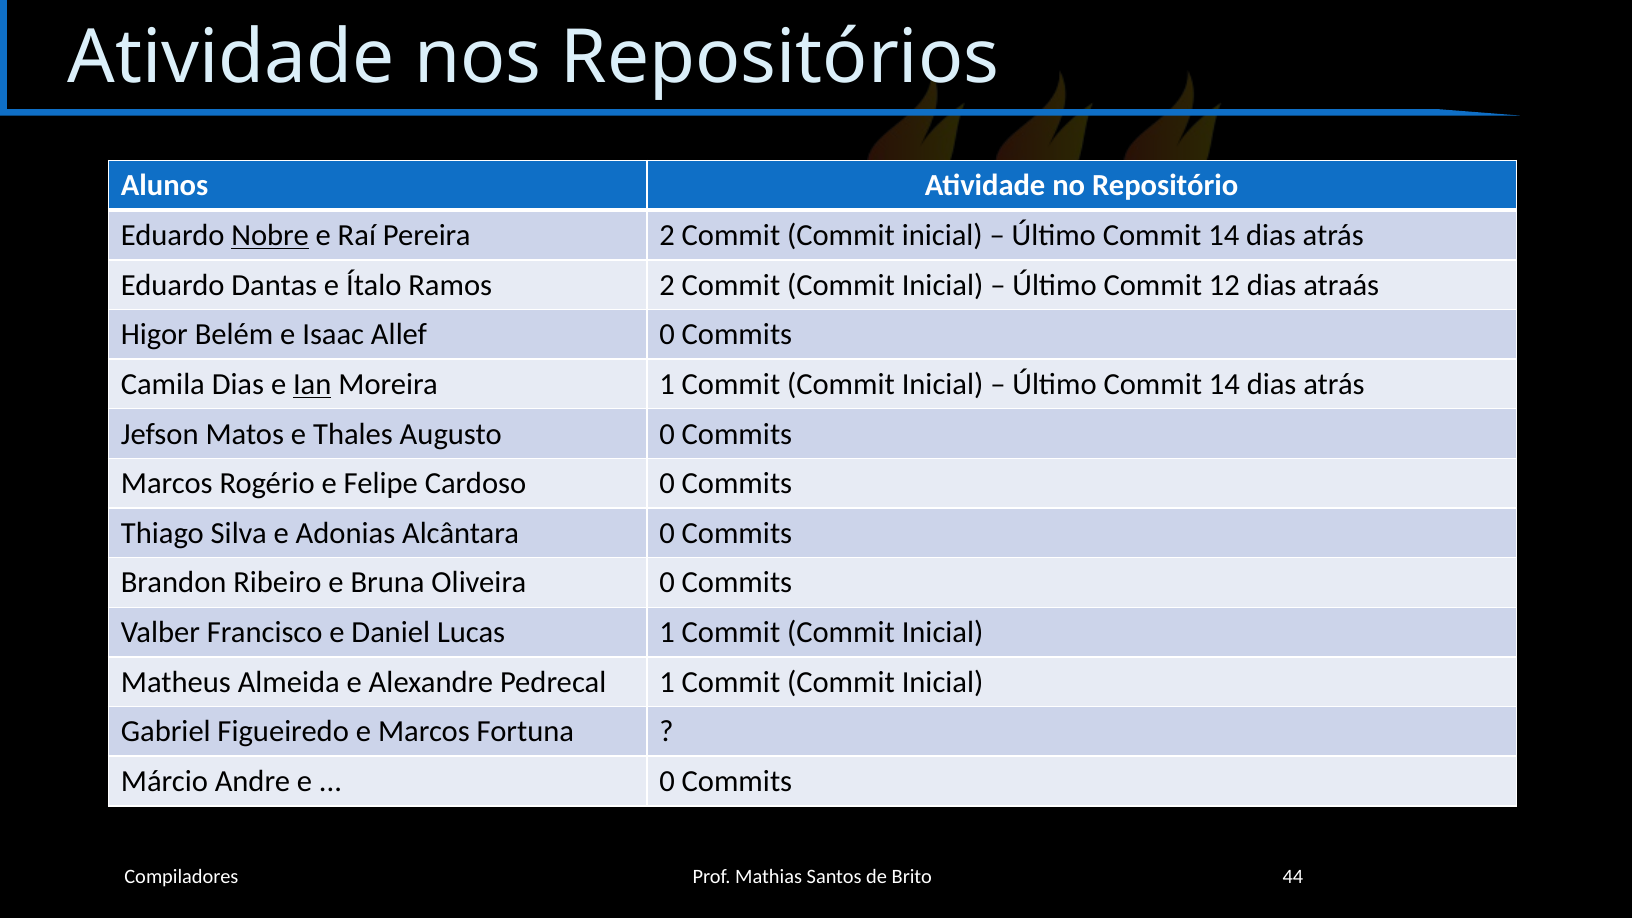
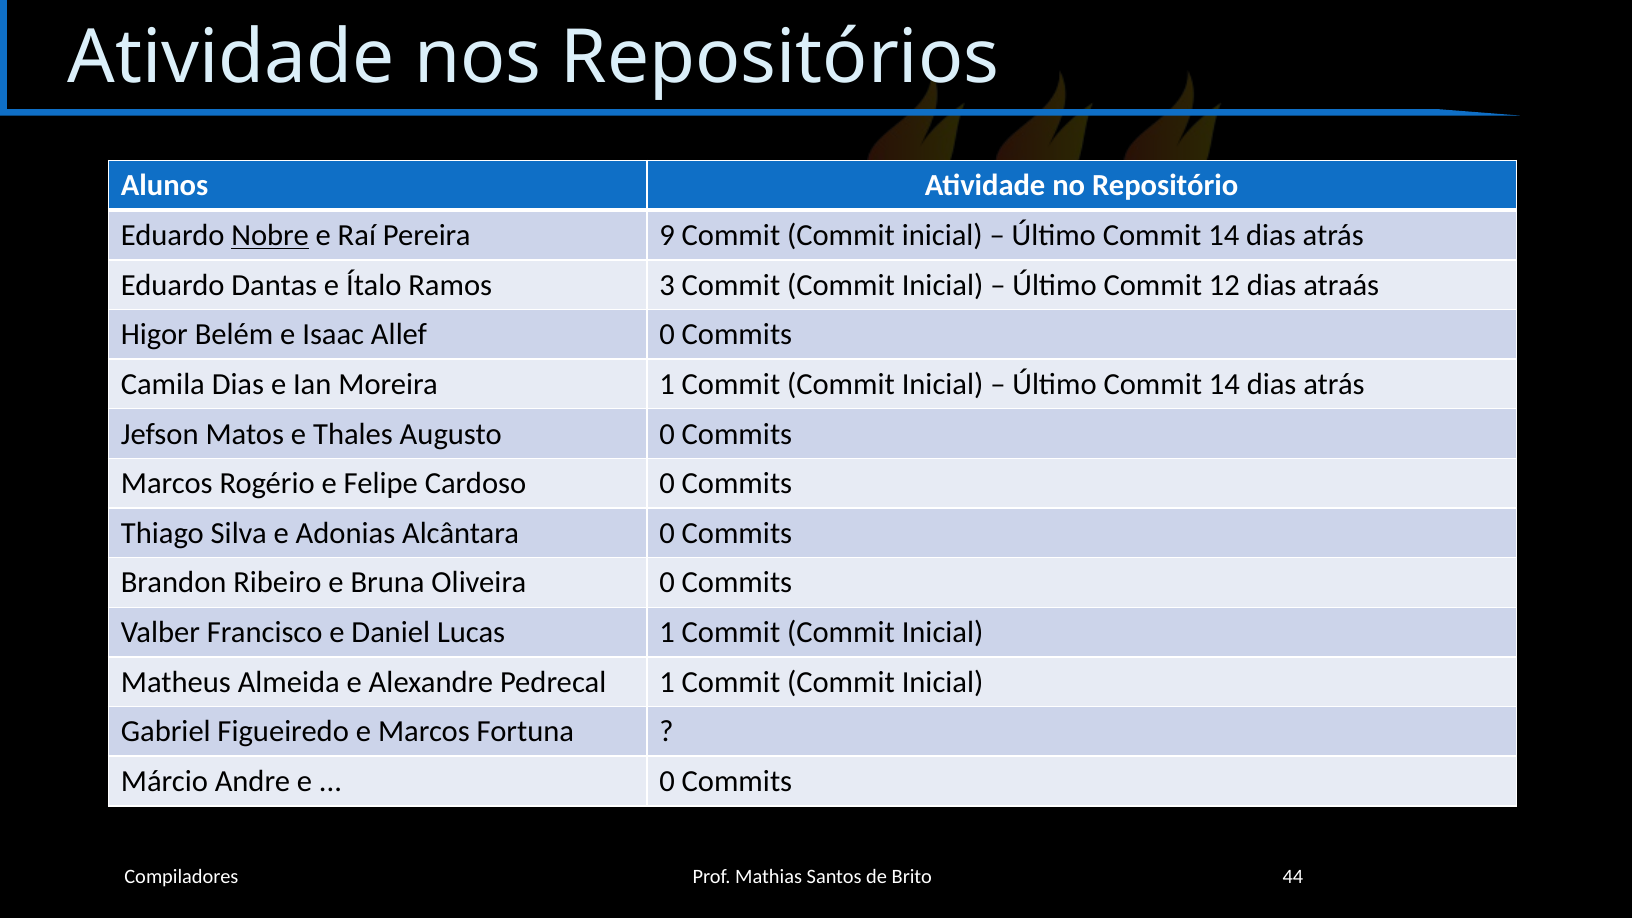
Pereira 2: 2 -> 9 (667, 235)
Ramos 2: 2 -> 3 (667, 285)
Ian underline: present -> none (312, 384)
